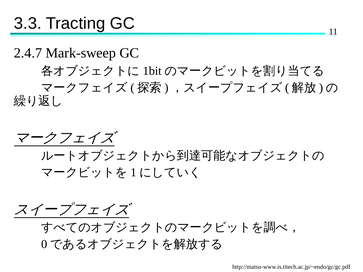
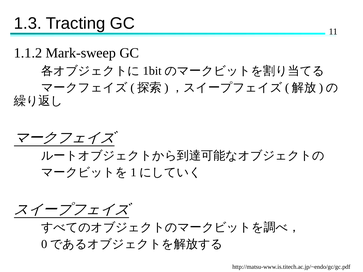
3.3: 3.3 -> 1.3 (28, 23)
2.4.7: 2.4.7 -> 1.1.2 (28, 53)
